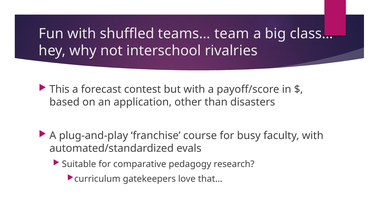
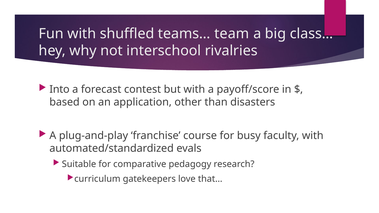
This: This -> Into (59, 89)
